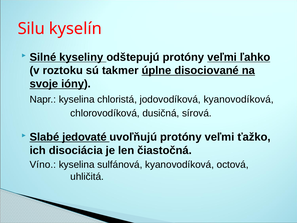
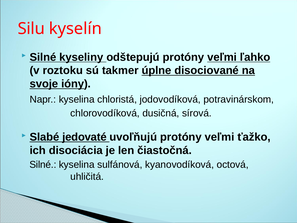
jodovodíková kyanovodíková: kyanovodíková -> potravinárskom (239, 99)
Víno: Víno -> Silné (43, 165)
